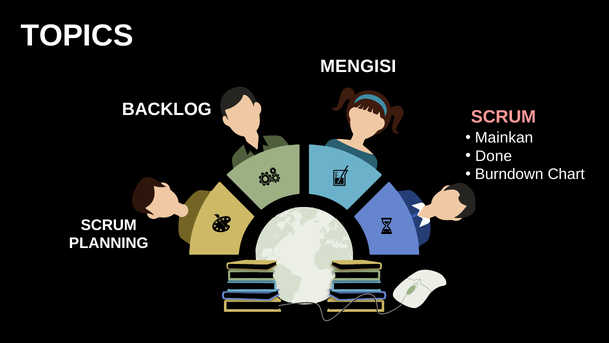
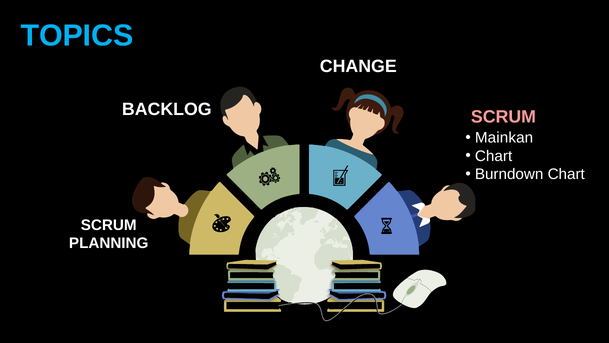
TOPICS colour: white -> light blue (77, 35)
MENGISI: MENGISI -> CHANGE (358, 66)
Done: Done -> Chart (494, 156)
